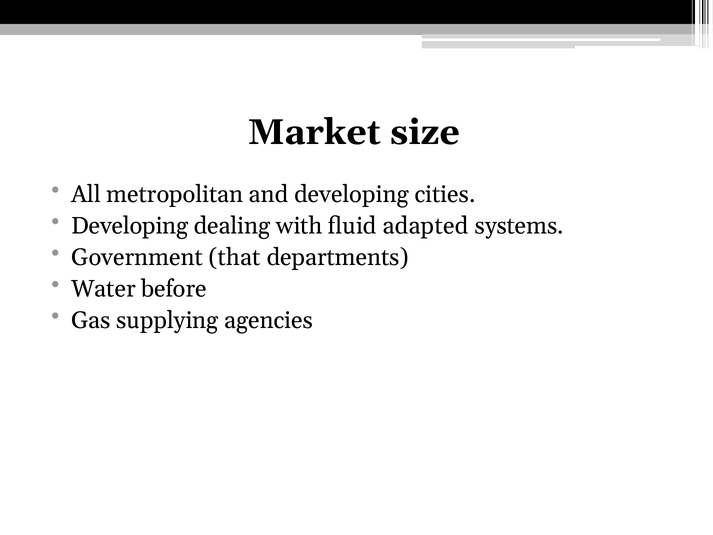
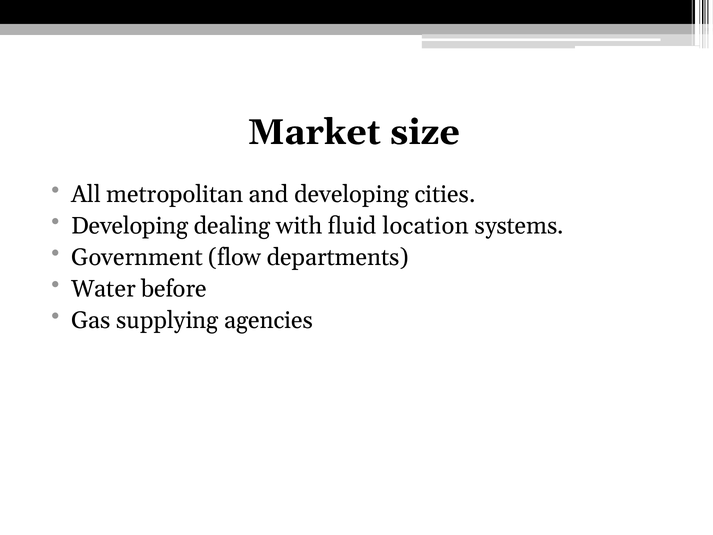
adapted: adapted -> location (426, 226)
that: that -> flow (235, 257)
